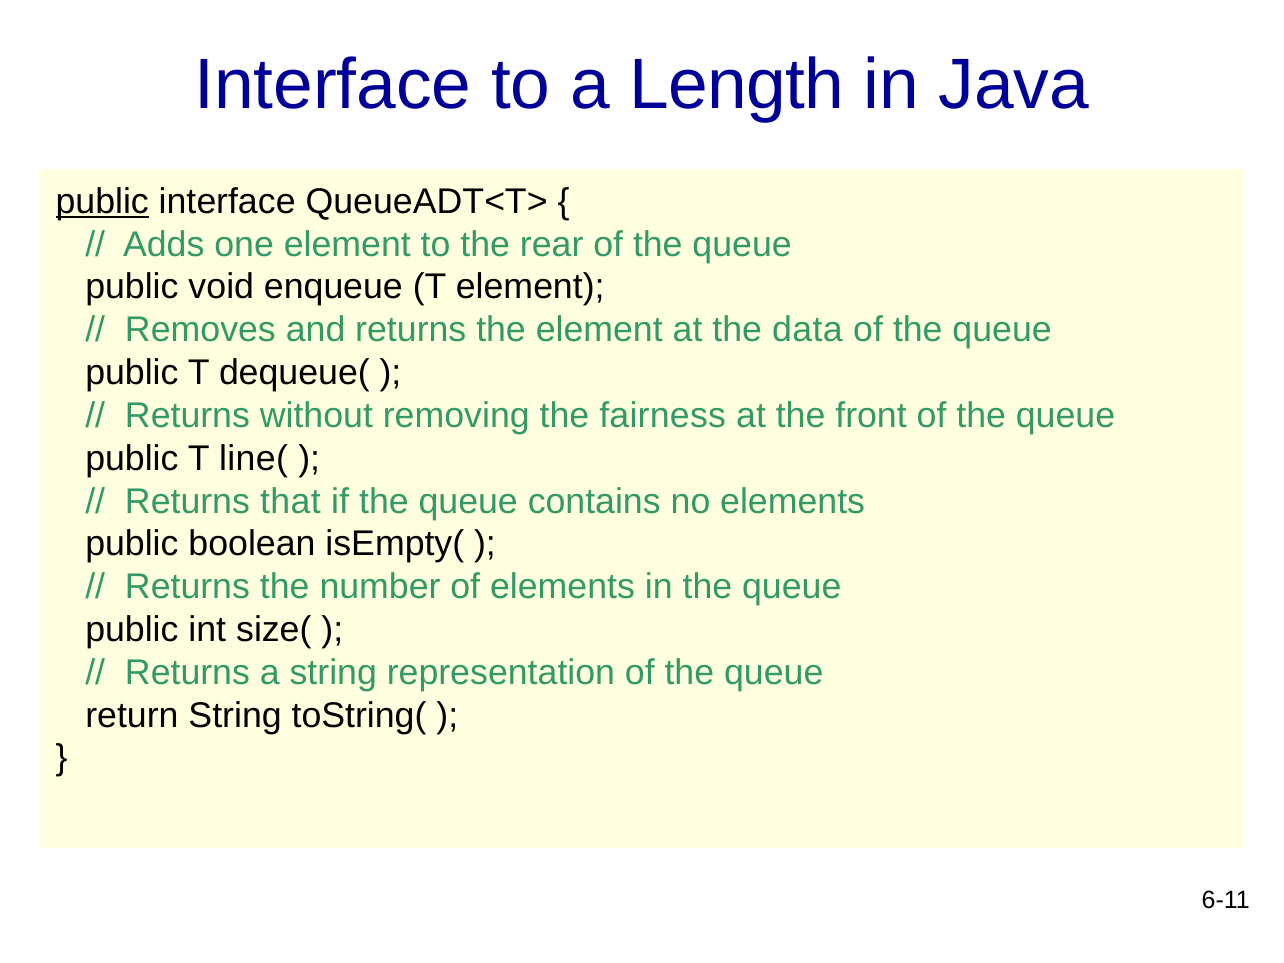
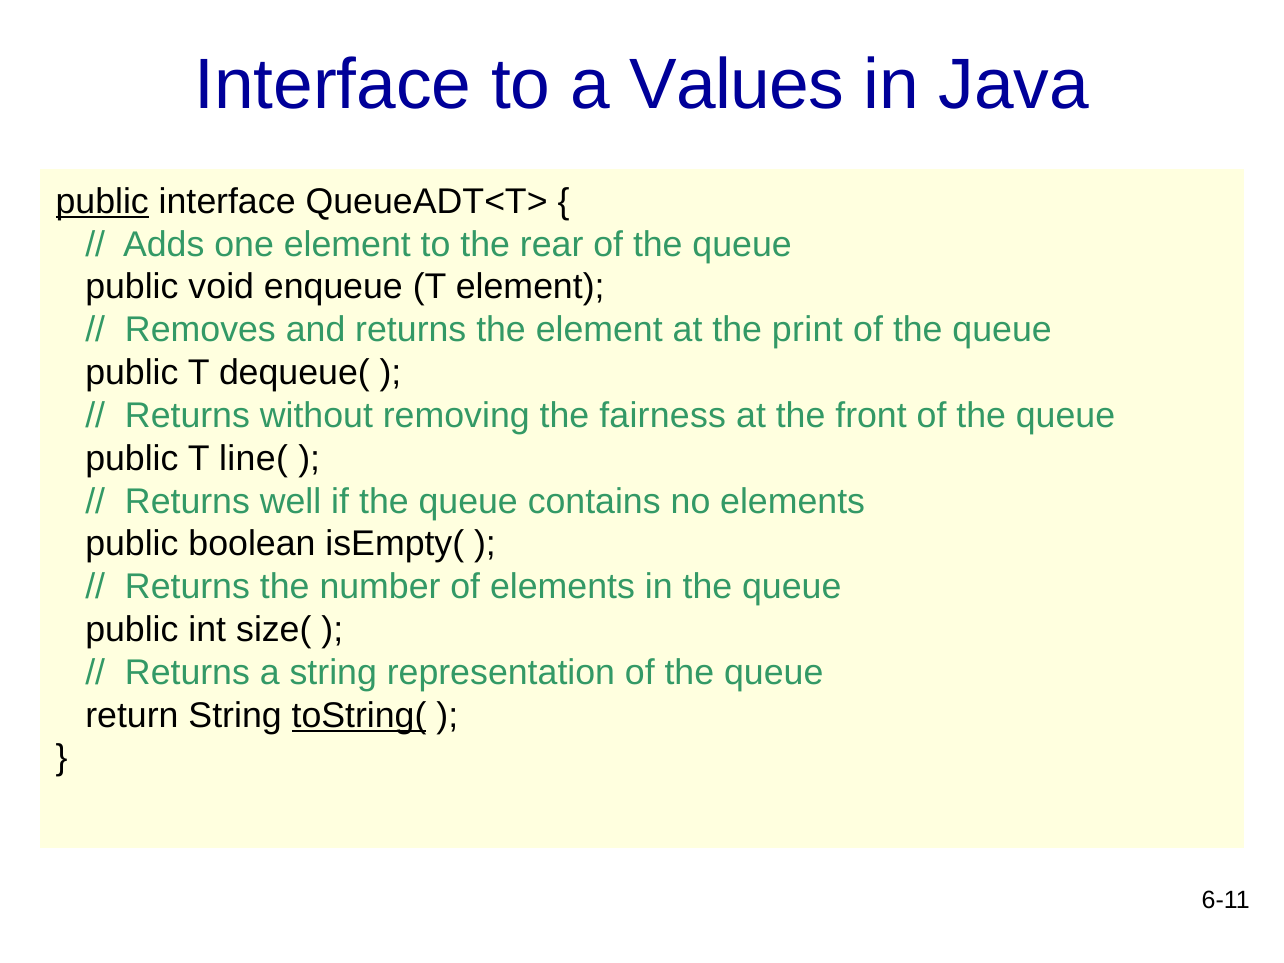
Length: Length -> Values (737, 85)
data: data -> print (807, 330)
that: that -> well (291, 501)
toString( underline: none -> present (359, 715)
